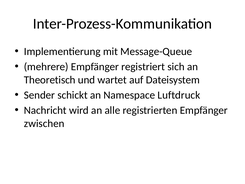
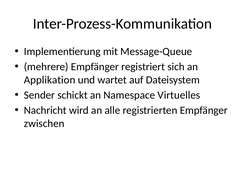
Theoretisch: Theoretisch -> Applikation (50, 80)
Luftdruck: Luftdruck -> Virtuelles (179, 95)
